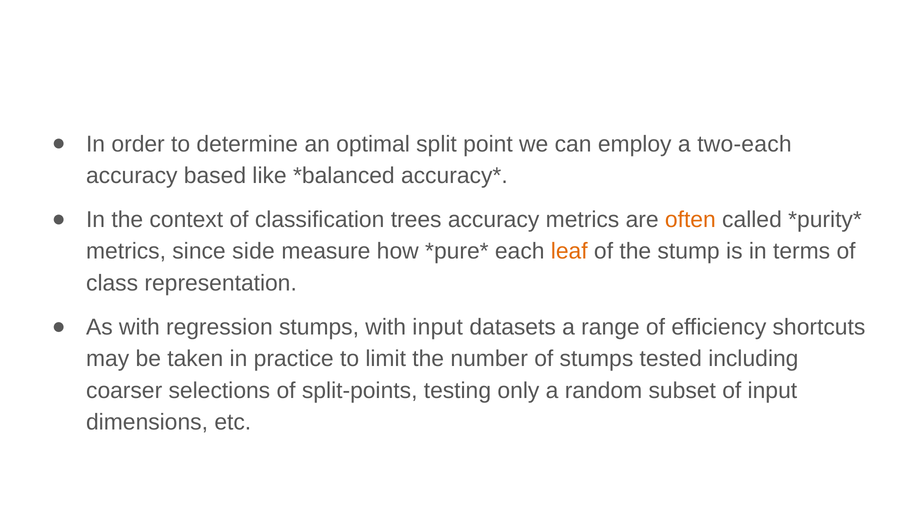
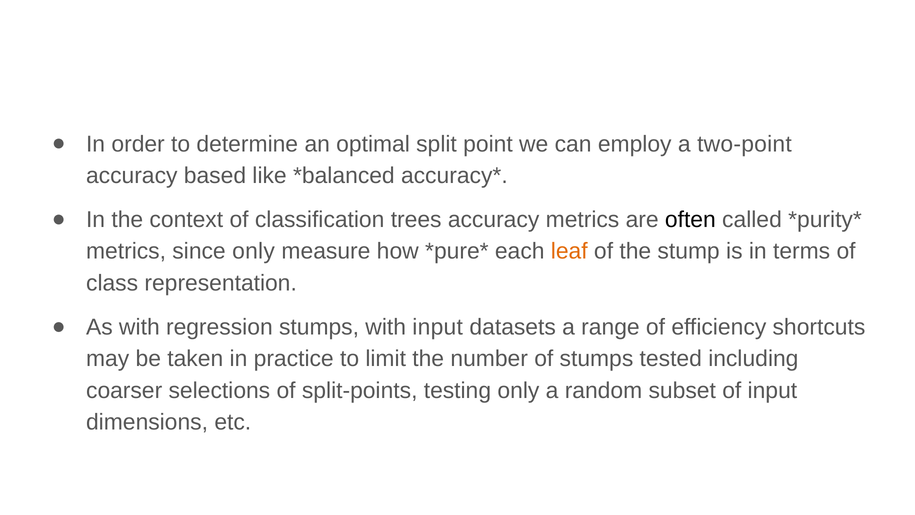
two-each: two-each -> two-point (744, 144)
often colour: orange -> black (690, 220)
since side: side -> only (254, 251)
